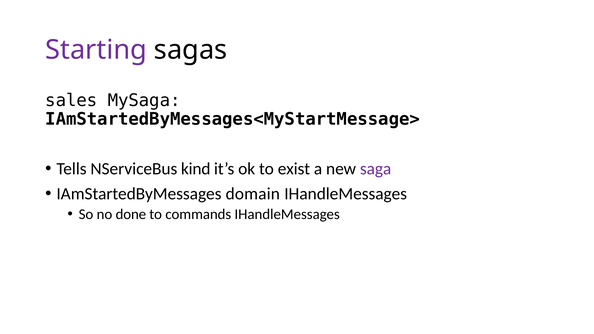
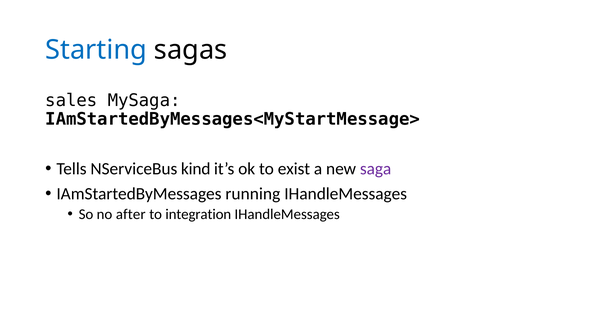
Starting colour: purple -> blue (96, 50)
domain: domain -> running (253, 194)
done: done -> after (131, 214)
commands: commands -> integration (198, 214)
